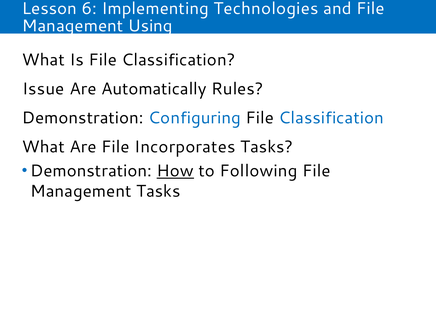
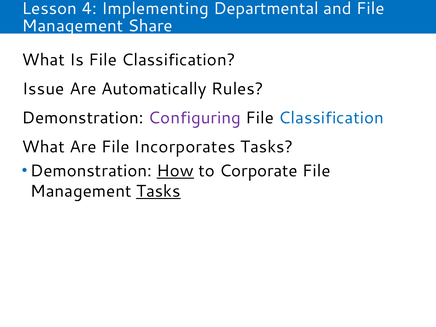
6: 6 -> 4 (89, 9)
Technologies: Technologies -> Departmental (266, 9)
Using: Using -> Share (150, 26)
Configuring colour: blue -> purple (195, 118)
Following: Following -> Corporate (259, 171)
Tasks underline: none -> present (158, 191)
